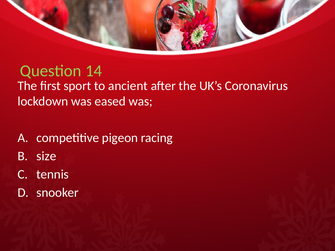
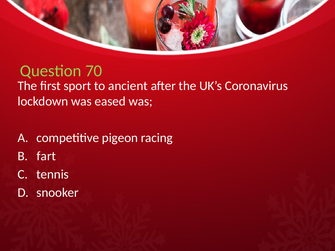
14: 14 -> 70 (94, 71)
size: size -> fart (46, 156)
